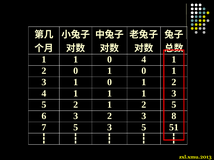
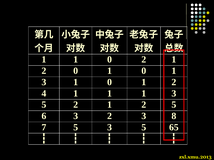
0 4: 4 -> 2 (144, 60)
51: 51 -> 65 (174, 128)
